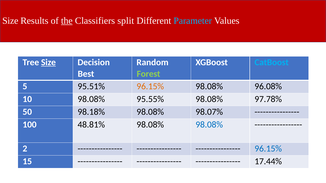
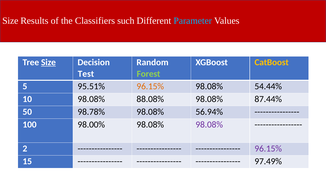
the underline: present -> none (67, 21)
split: split -> such (126, 21)
CatBoost colour: light blue -> yellow (272, 63)
Best: Best -> Test (86, 74)
96.08%: 96.08% -> 54.44% (268, 86)
95.55%: 95.55% -> 88.08% (150, 99)
97.78%: 97.78% -> 87.44% (268, 99)
98.18%: 98.18% -> 98.78% (91, 112)
98.07%: 98.07% -> 56.94% (209, 112)
48.81%: 48.81% -> 98.00% (91, 125)
98.08% colour: blue -> purple (209, 125)
96.15% colour: blue -> purple (268, 149)
17.44%: 17.44% -> 97.49% (268, 162)
